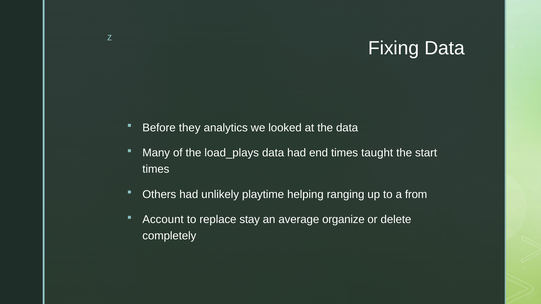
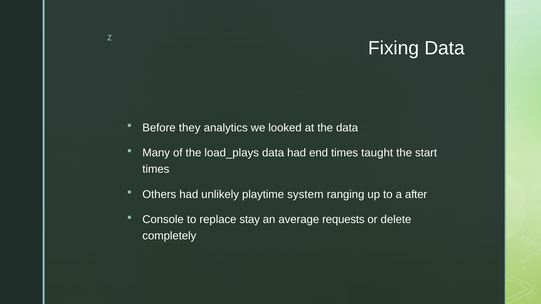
helping: helping -> system (305, 195)
from: from -> after (416, 195)
Account: Account -> Console (163, 220)
organize: organize -> requests (343, 220)
